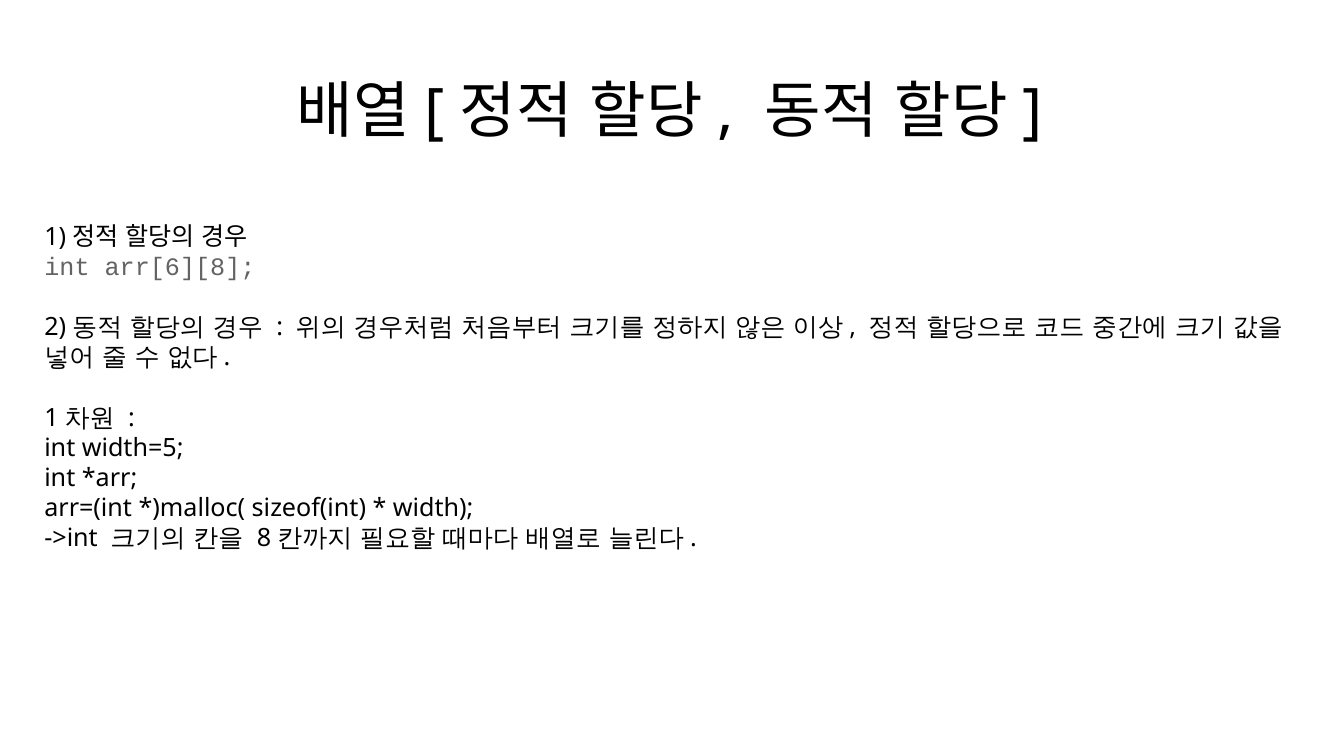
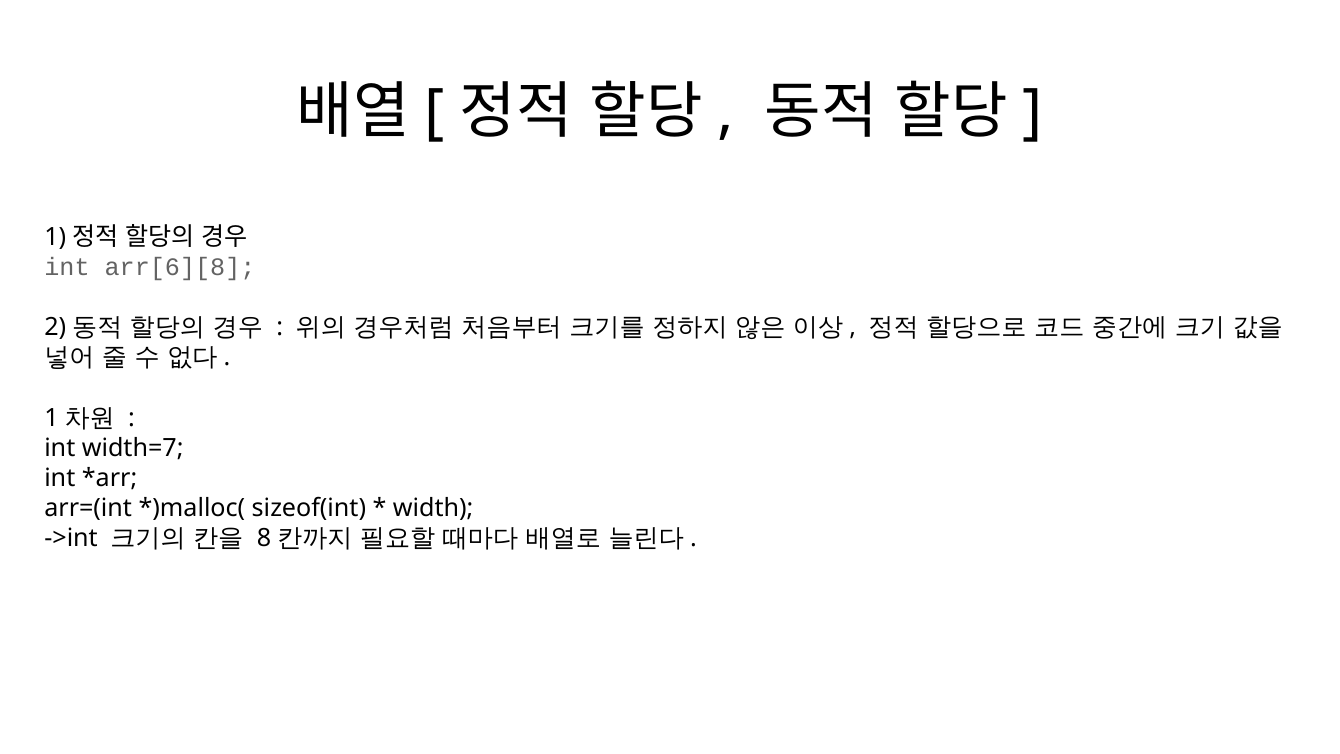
width=5: width=5 -> width=7 (133, 448)
